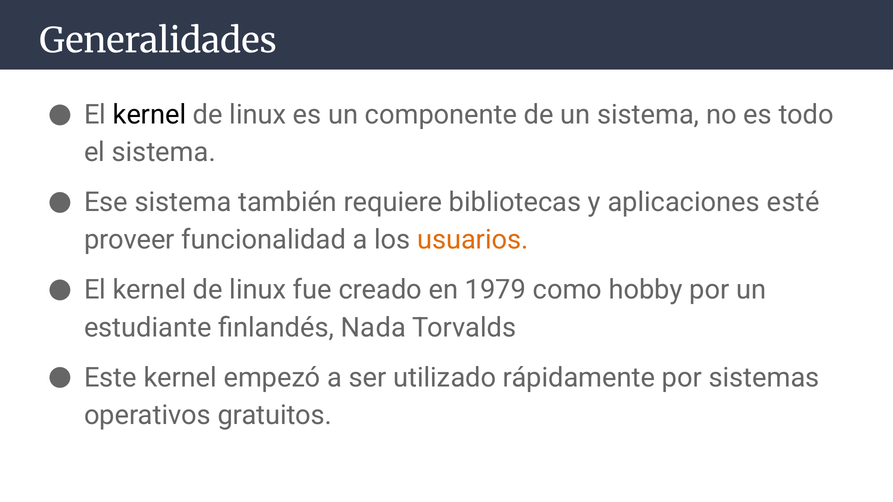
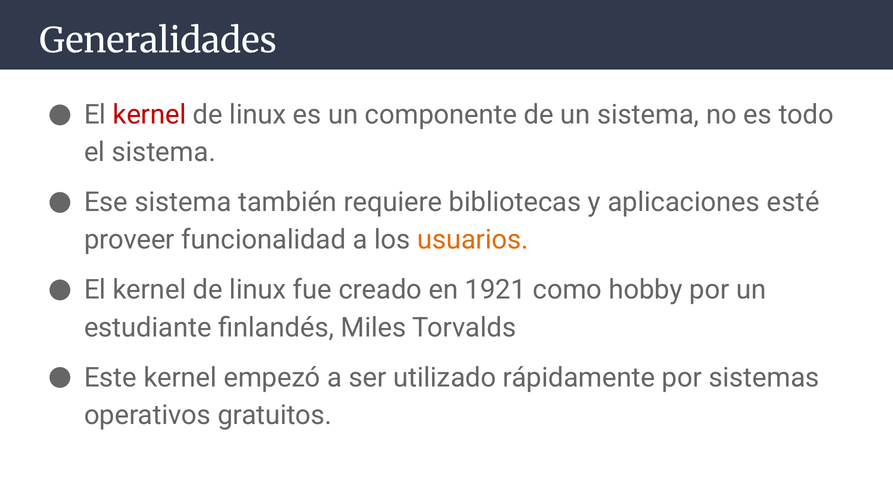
kernel colour: black -> red (149, 115)
1979: 1979 -> 1921 (495, 290)
Nada: Nada -> Miles (374, 328)
